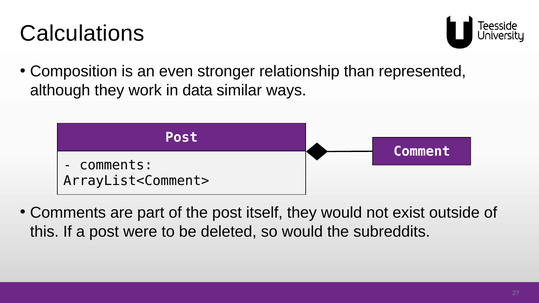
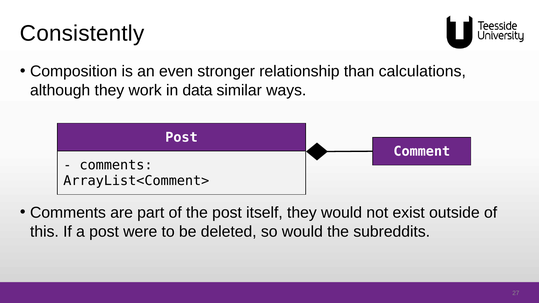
Calculations: Calculations -> Consistently (82, 34)
represented: represented -> calculations (422, 71)
